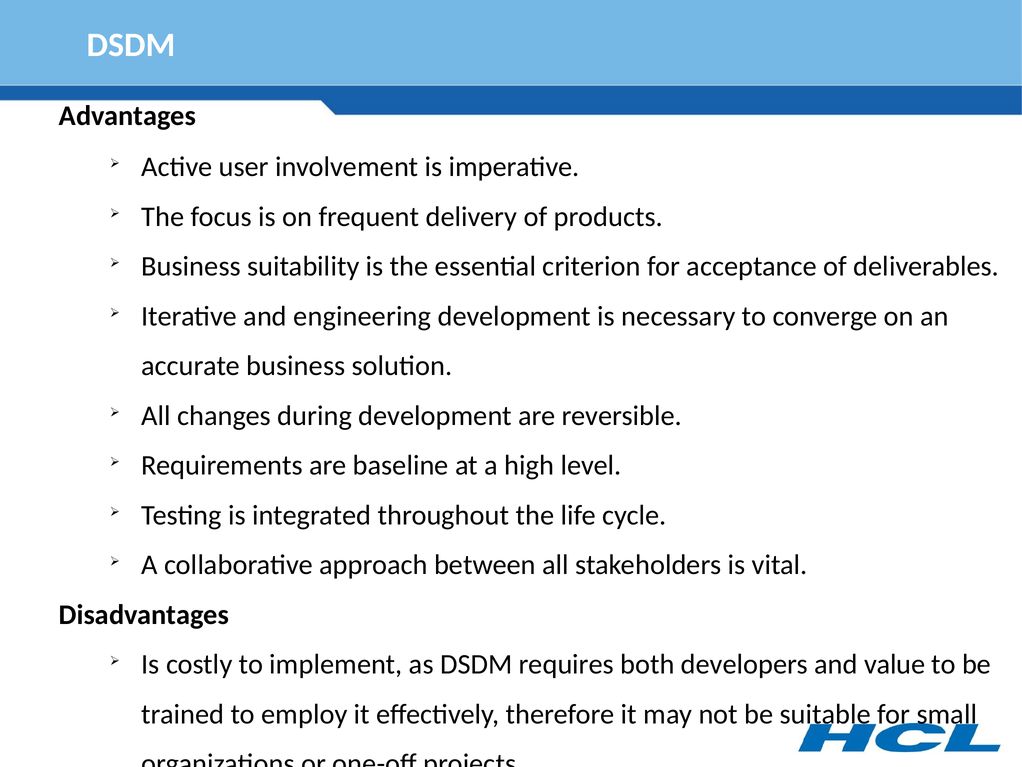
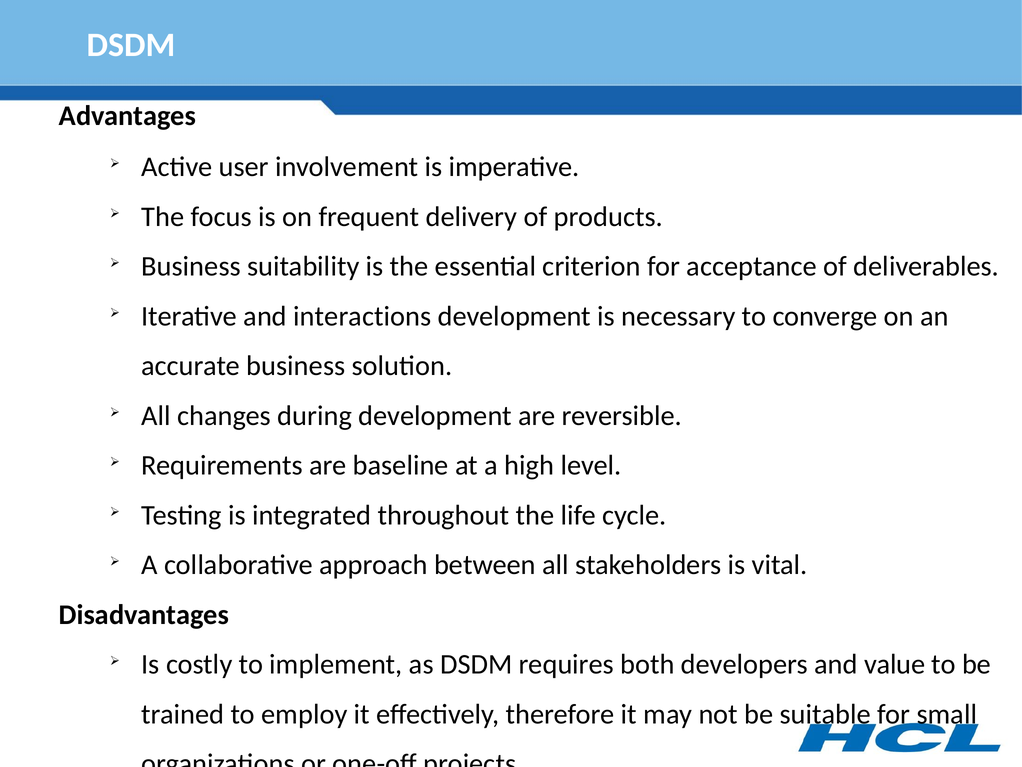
engineering: engineering -> interactions (362, 316)
